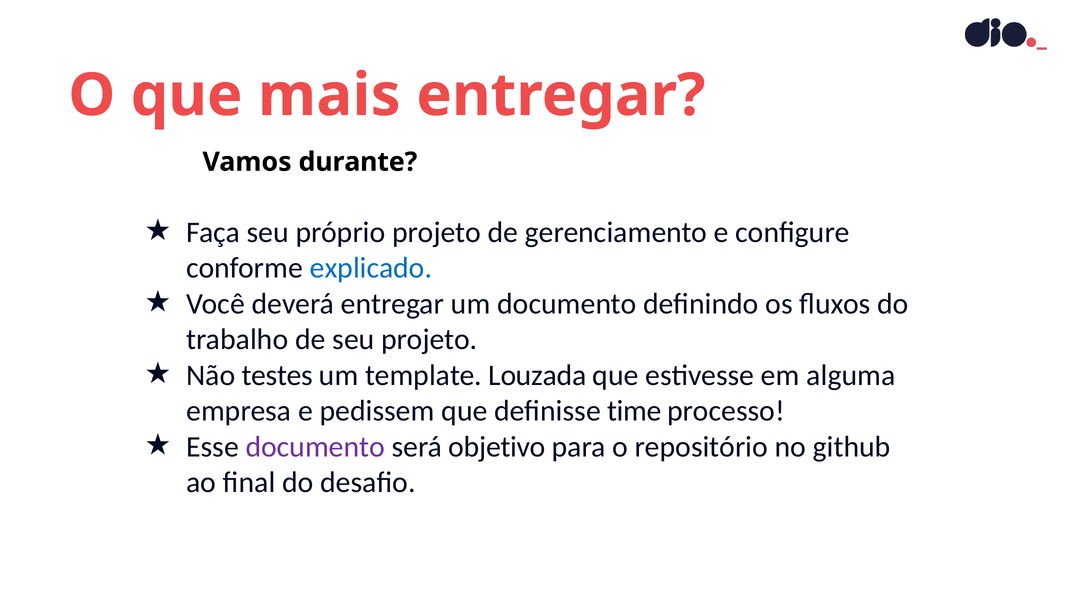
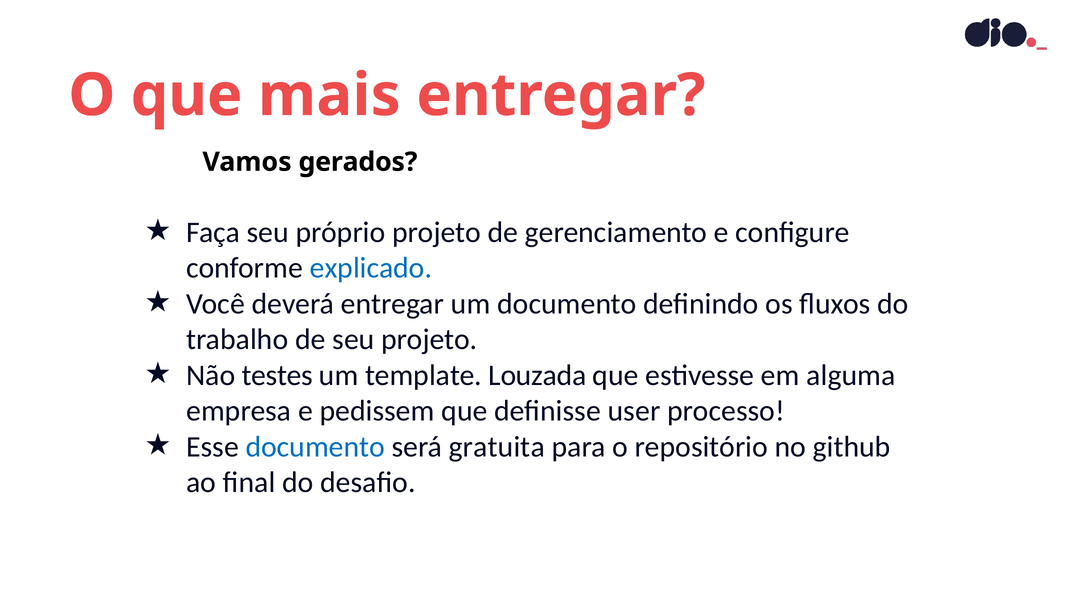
durante: durante -> gerados (358, 162)
time: time -> user (634, 411)
documento colour: purple -> blue (315, 447)
objetivo: objetivo -> gratuita (497, 447)
